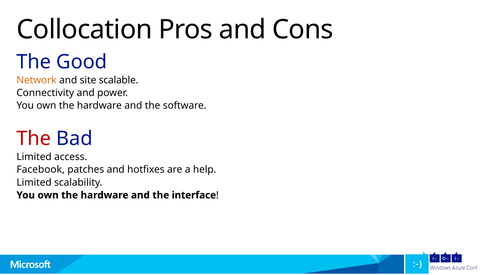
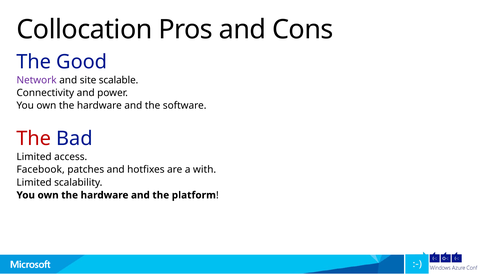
Network colour: orange -> purple (37, 80)
help: help -> with (205, 169)
interface: interface -> platform (194, 195)
